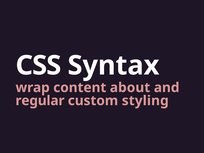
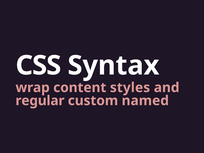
about: about -> styles (130, 88)
styling: styling -> named (145, 101)
